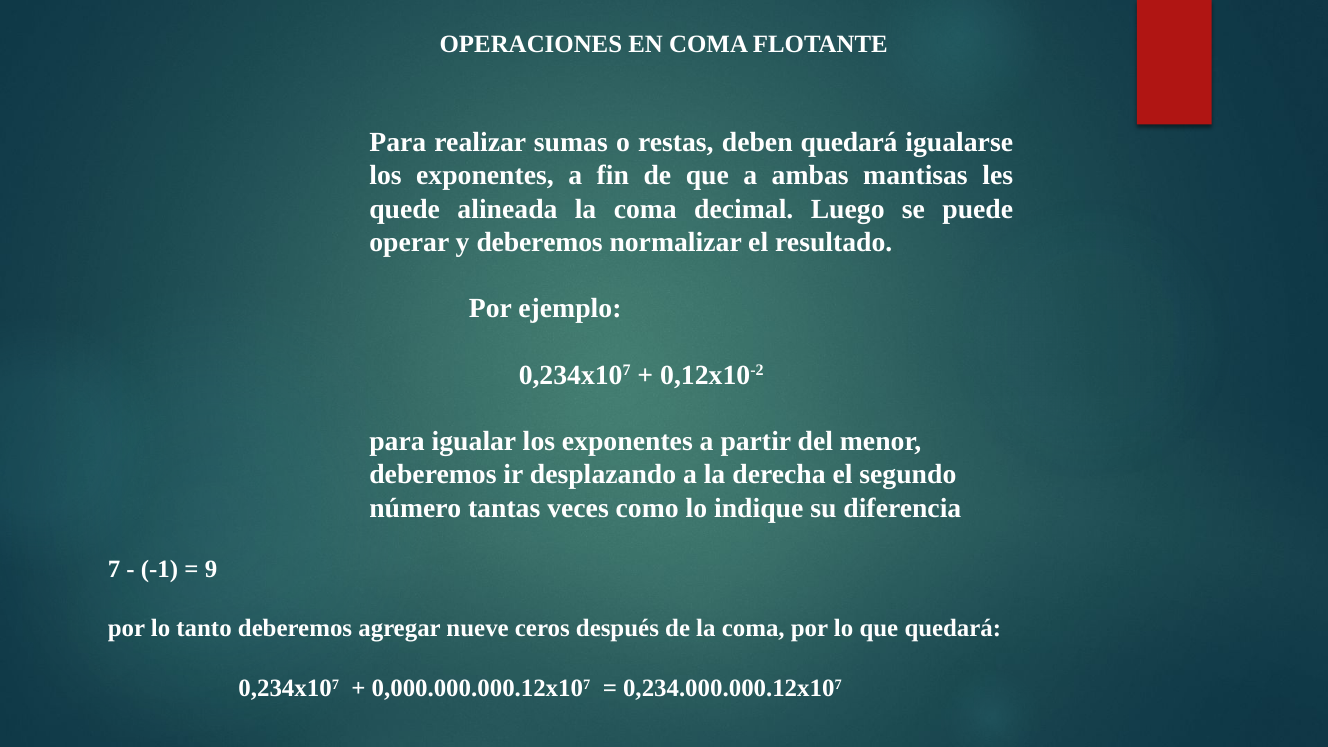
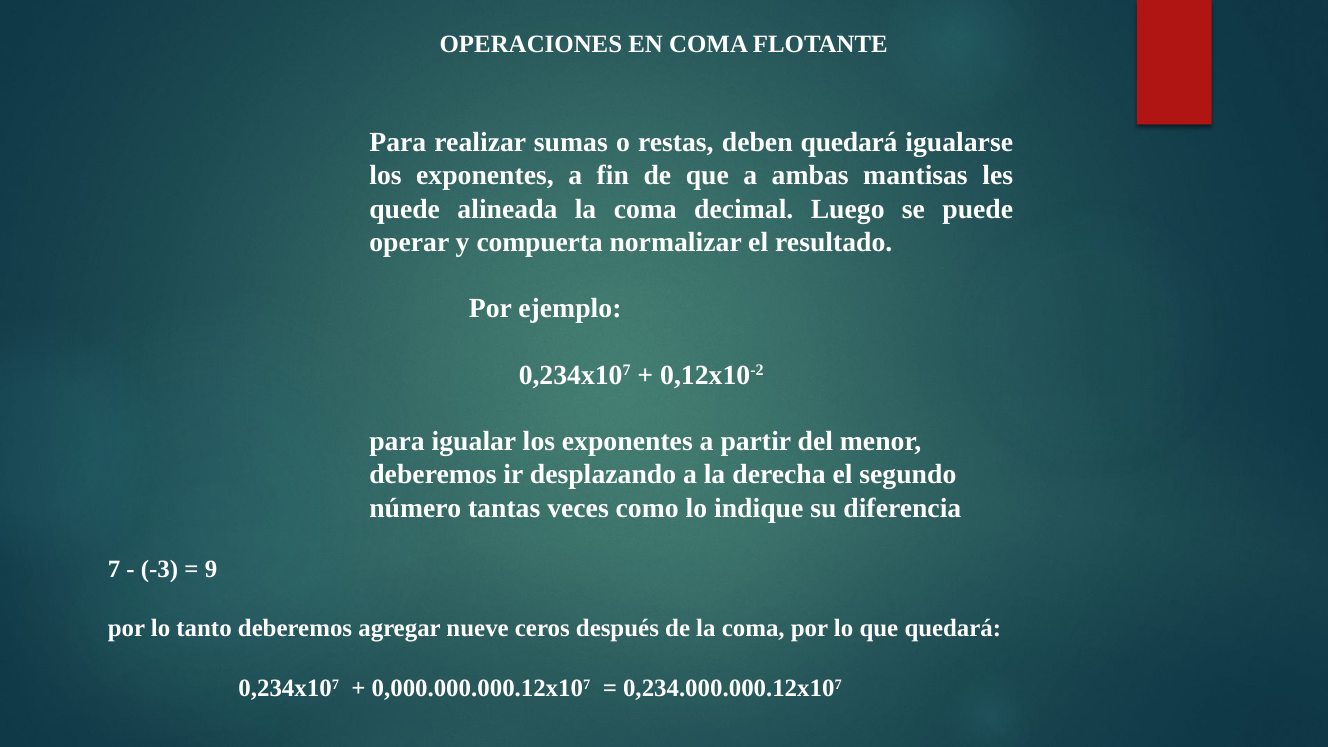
y deberemos: deberemos -> compuerta (540, 242)
-1: -1 -> -3 (159, 569)
